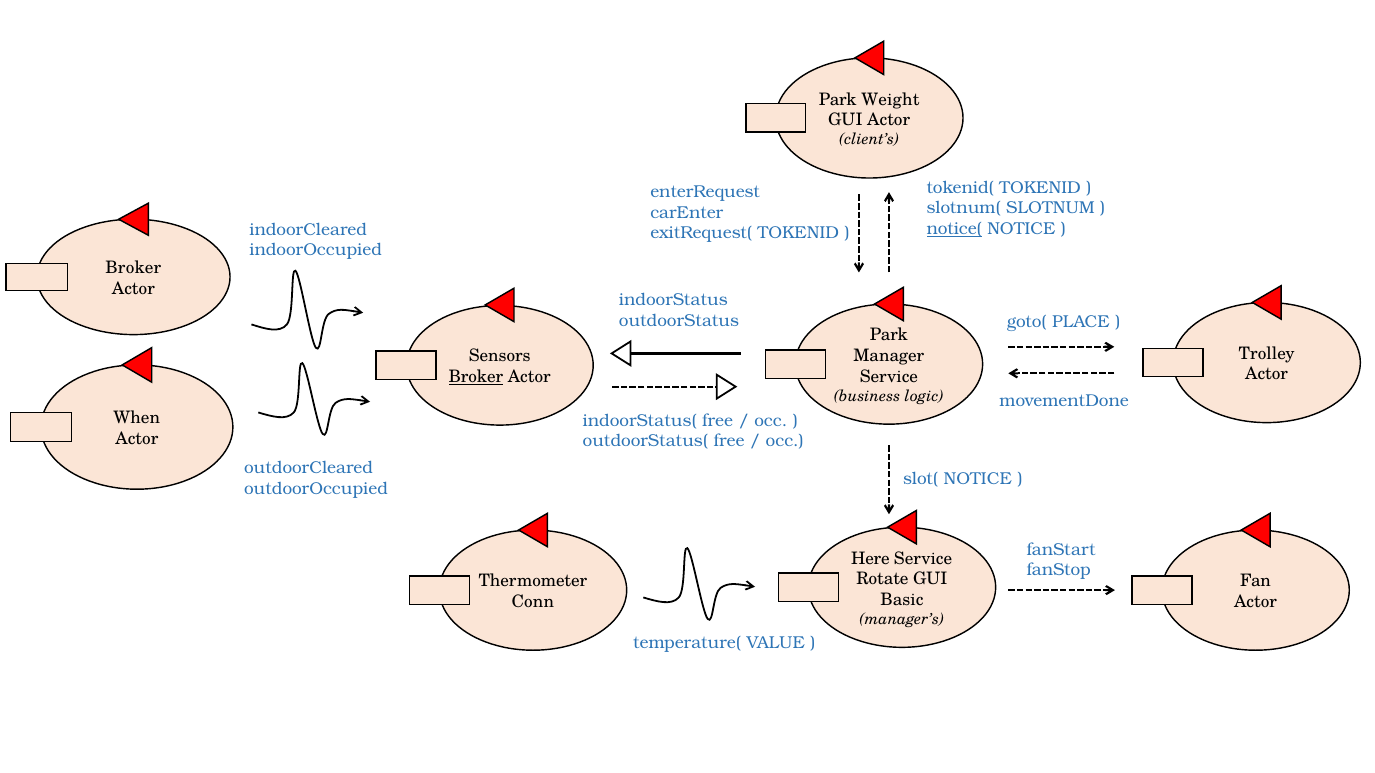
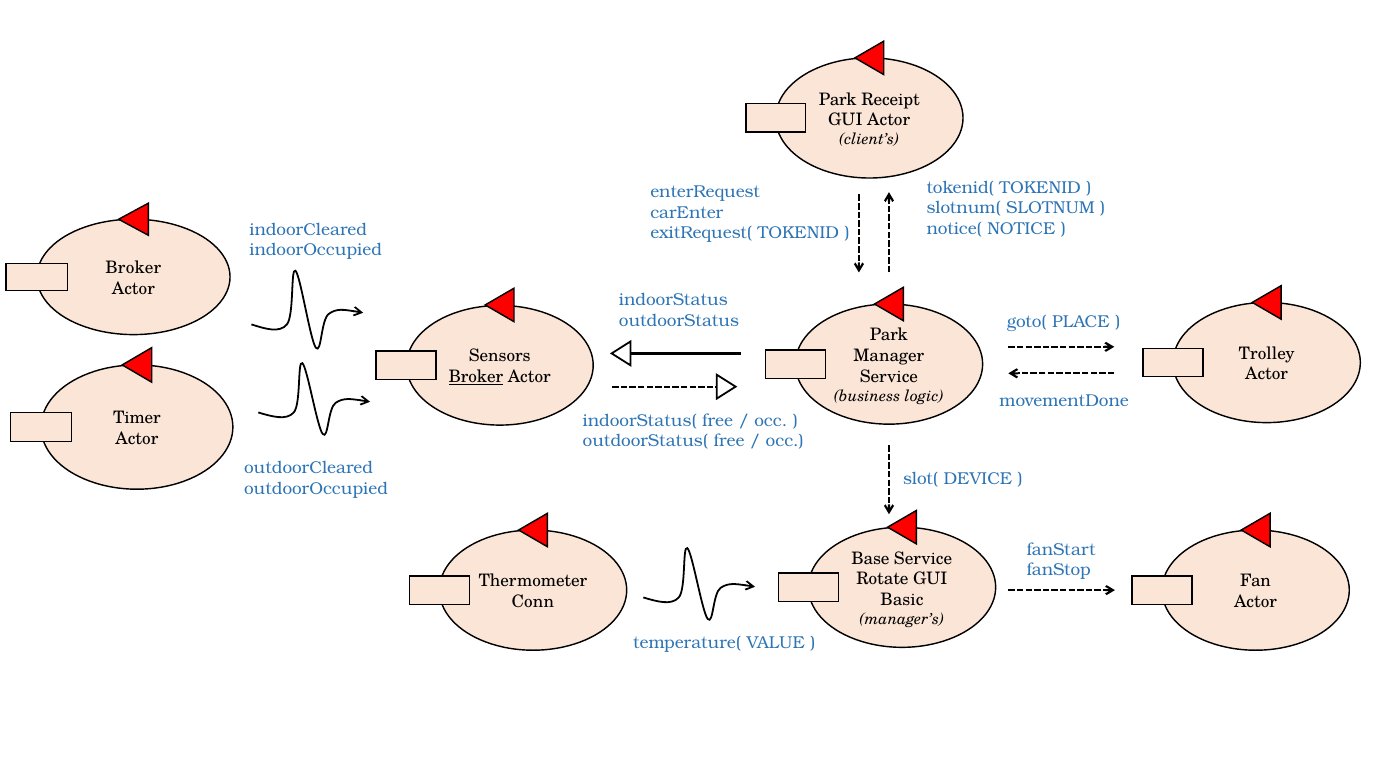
Weight: Weight -> Receipt (891, 99)
notice( underline: present -> none (954, 229)
When: When -> Timer (137, 418)
slot( NOTICE: NOTICE -> DEVICE (978, 479)
Here: Here -> Base (870, 559)
